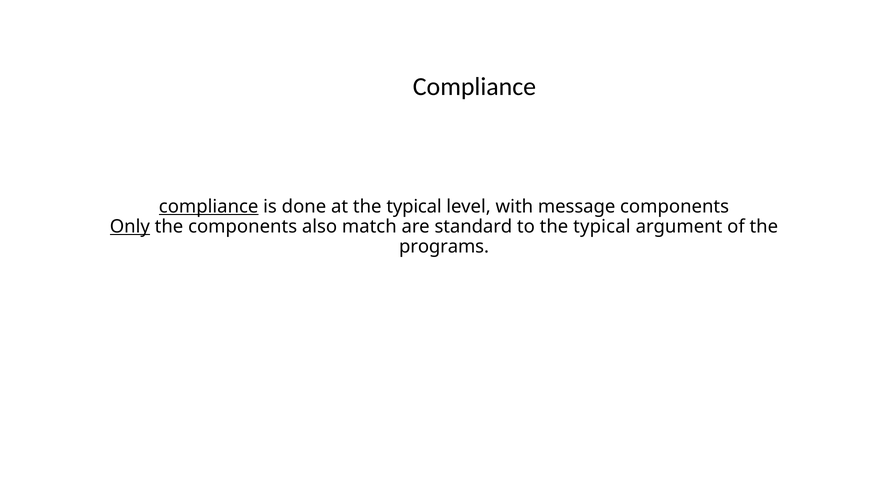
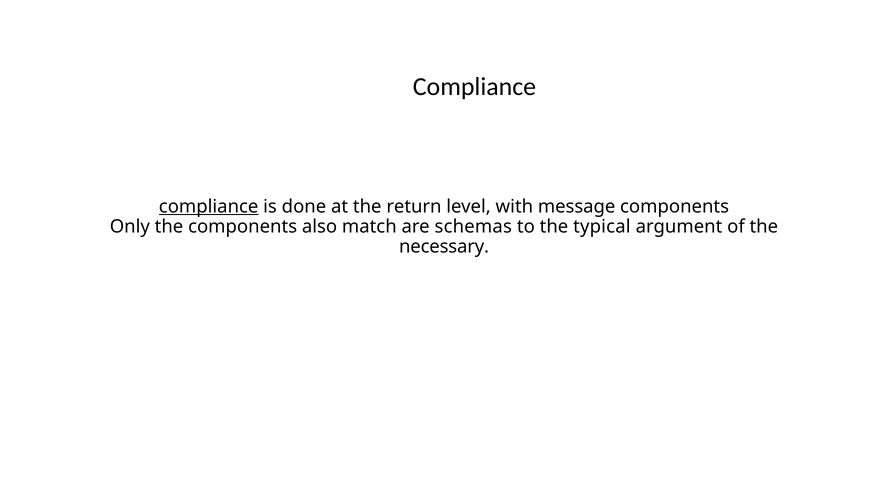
at the typical: typical -> return (414, 206)
Only underline: present -> none (130, 226)
standard: standard -> schemas (473, 226)
programs: programs -> necessary (444, 246)
